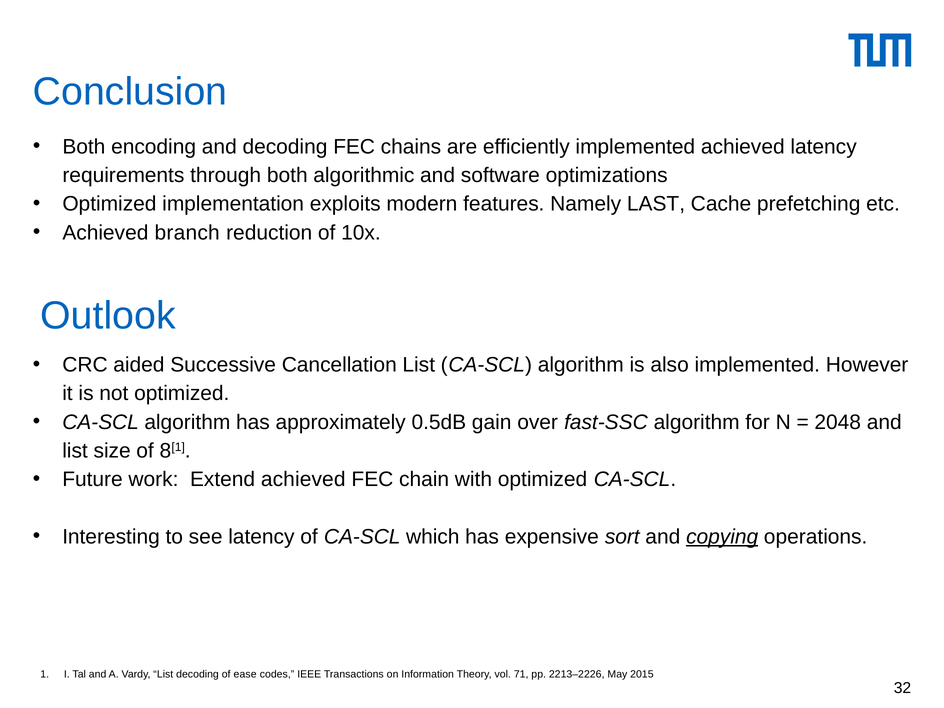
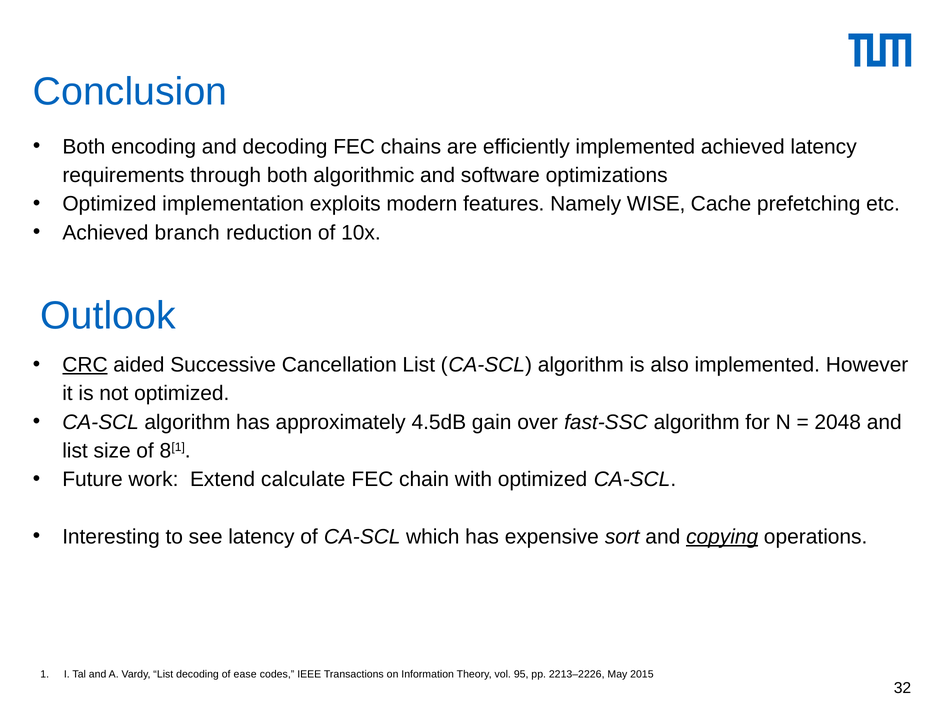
LAST: LAST -> WISE (656, 204)
CRC underline: none -> present (85, 365)
0.5dB: 0.5dB -> 4.5dB (439, 422)
Extend achieved: achieved -> calculate (303, 479)
71: 71 -> 95 (521, 674)
